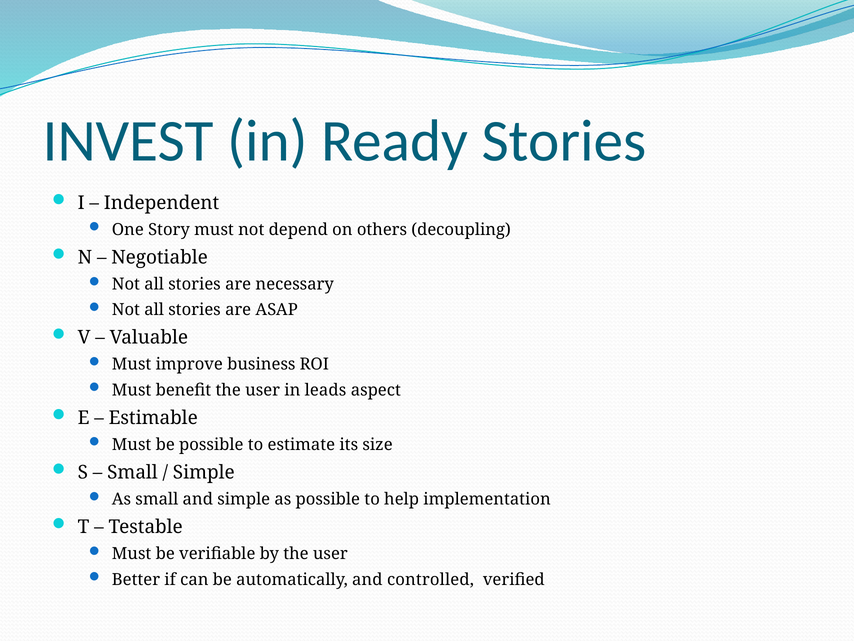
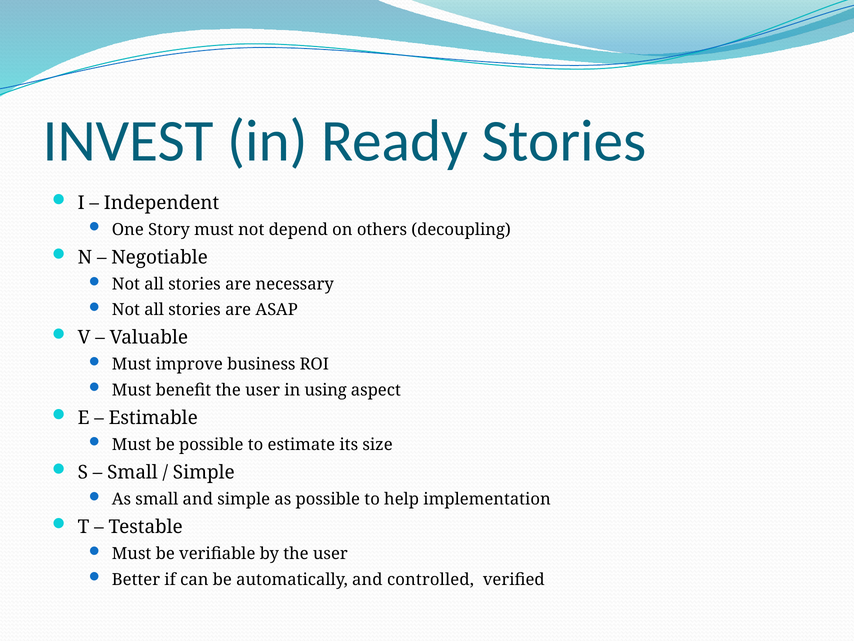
leads: leads -> using (326, 390)
